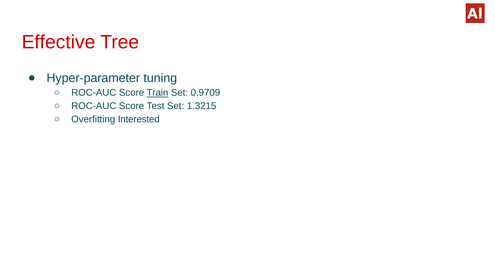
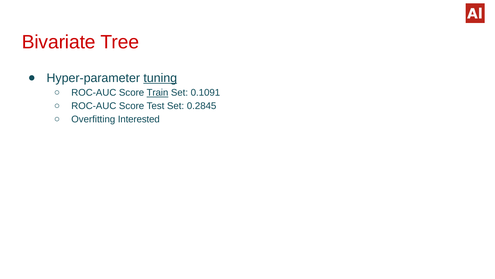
Effective: Effective -> Bivariate (59, 42)
tuning underline: none -> present (160, 78)
0.9709: 0.9709 -> 0.1091 (205, 93)
1.3215: 1.3215 -> 0.2845 (202, 106)
